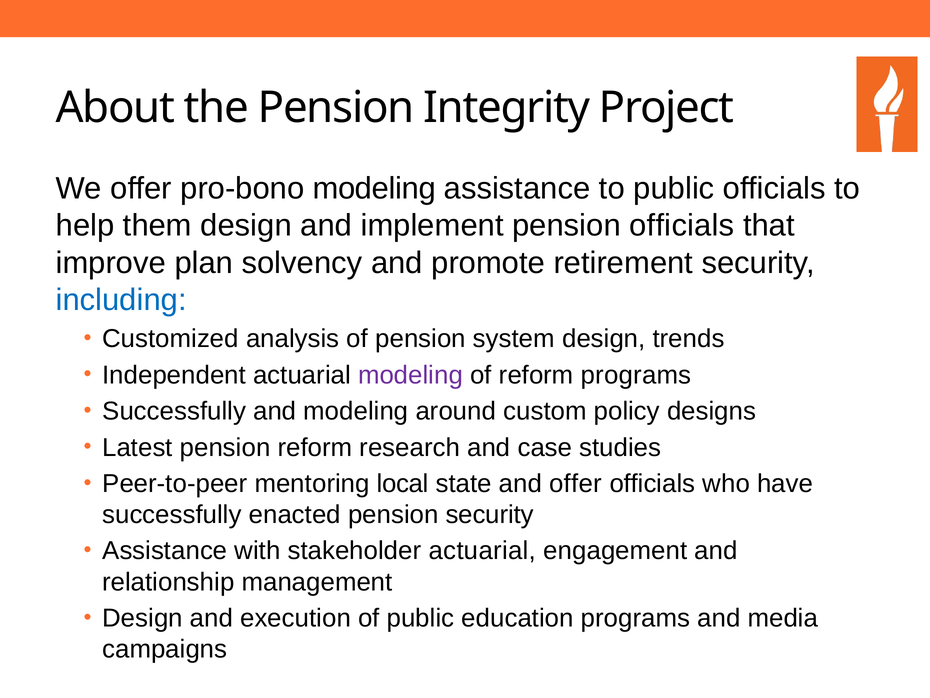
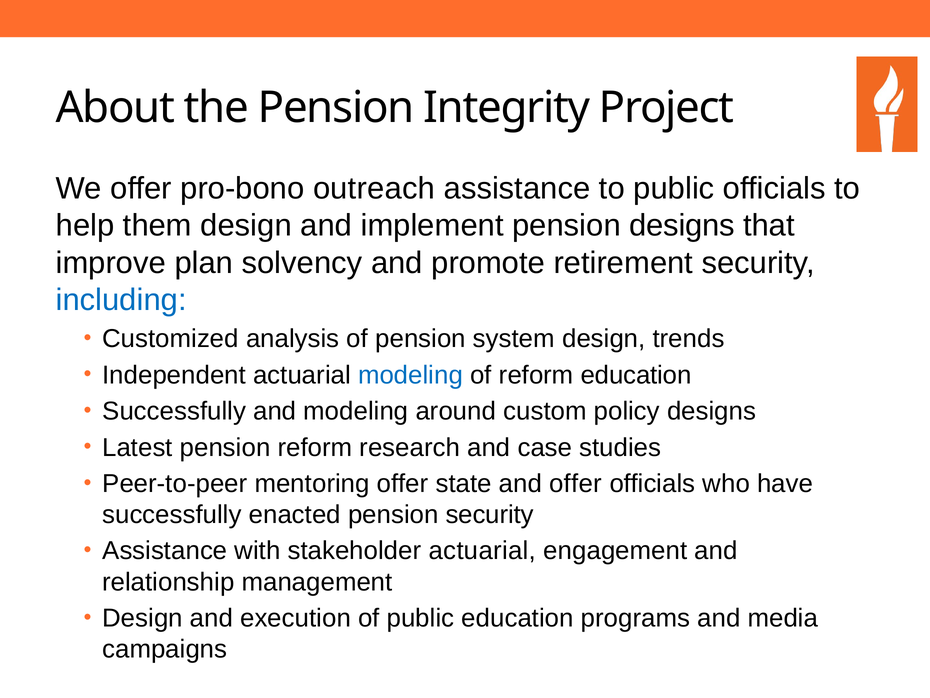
pro-bono modeling: modeling -> outreach (374, 188)
pension officials: officials -> designs (682, 225)
modeling colour: purple -> blue (410, 375)
reform programs: programs -> education (636, 375)
mentoring local: local -> offer (403, 483)
